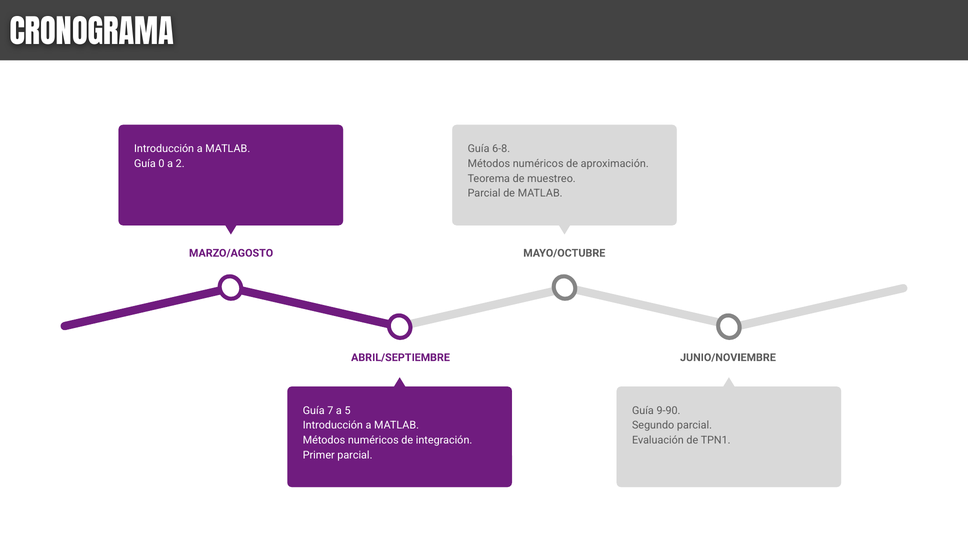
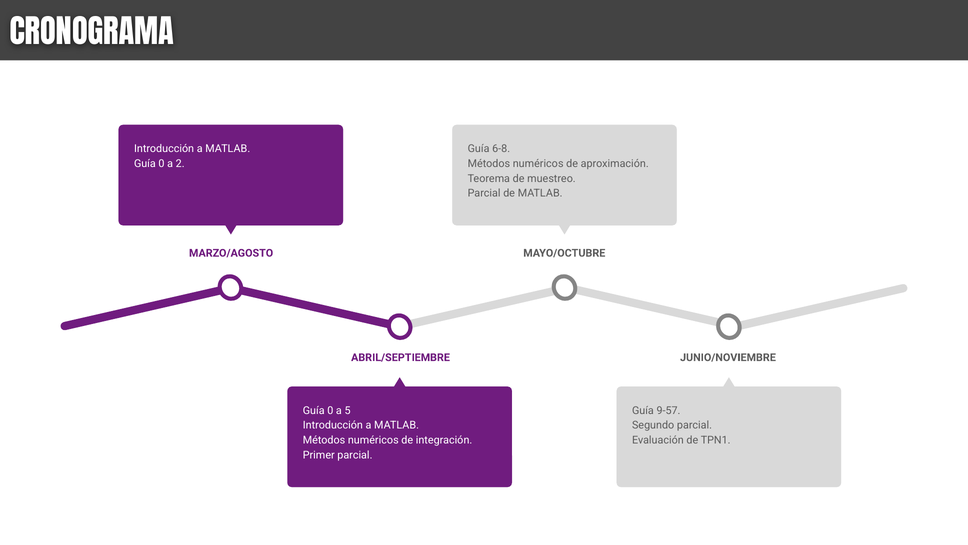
7: 7 -> 0 (330, 410)
9-90: 9-90 -> 9-57 (668, 410)
